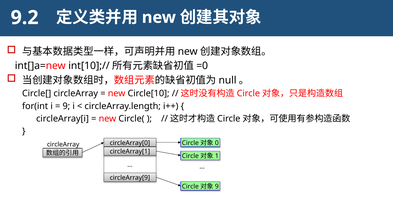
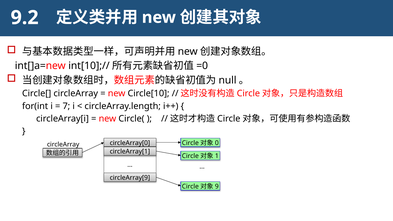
9: 9 -> 7 (66, 106)
